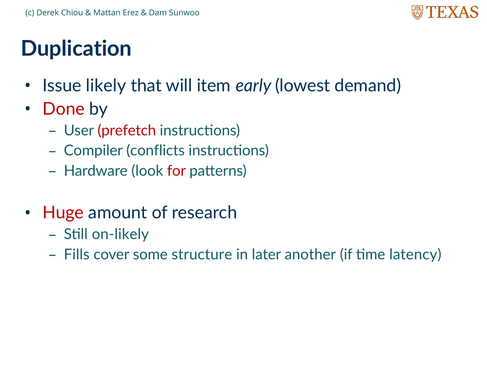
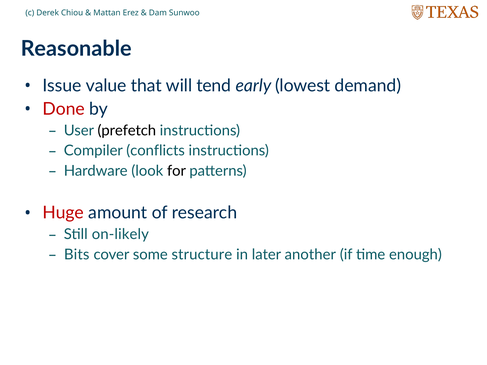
Duplication: Duplication -> Reasonable (76, 49)
likely: likely -> value (106, 86)
item: item -> tend (214, 86)
prefetch colour: red -> black (127, 131)
for colour: red -> black (176, 171)
Fills: Fills -> Bits (77, 255)
latency: latency -> enough (415, 255)
